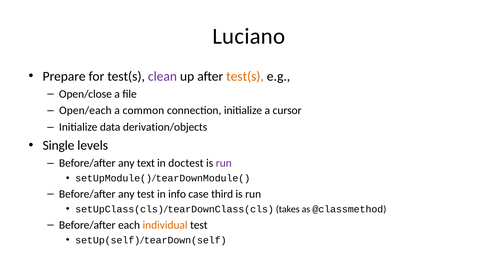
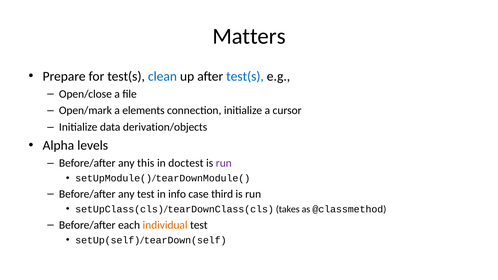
Luciano: Luciano -> Matters (249, 36)
clean colour: purple -> blue (162, 76)
test(s colour: orange -> blue (245, 76)
Open/each: Open/each -> Open/mark (85, 111)
common: common -> elements (144, 111)
Single: Single -> Alpha (58, 146)
text: text -> this (146, 163)
